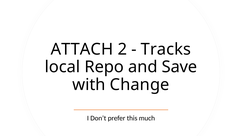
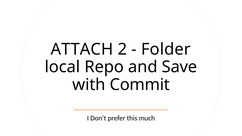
Tracks: Tracks -> Folder (166, 49)
Change: Change -> Commit (140, 85)
